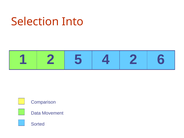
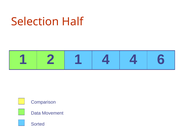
Into: Into -> Half (73, 22)
2 5: 5 -> 1 (78, 59)
4 2: 2 -> 4 (133, 59)
